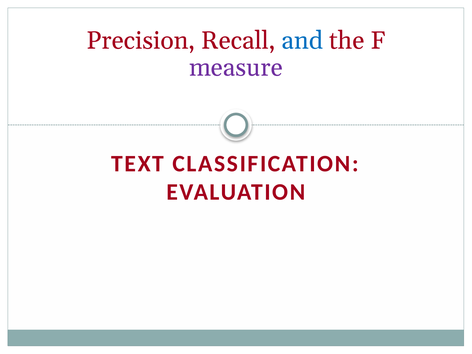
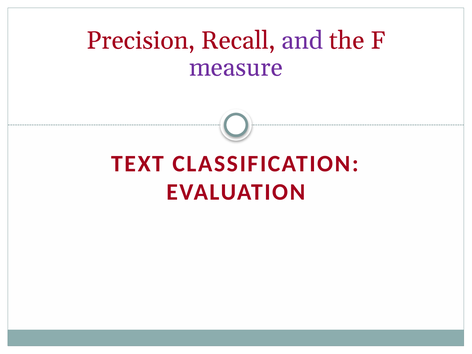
and colour: blue -> purple (302, 41)
